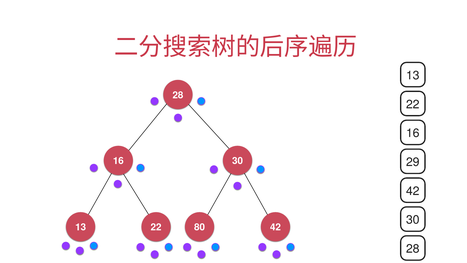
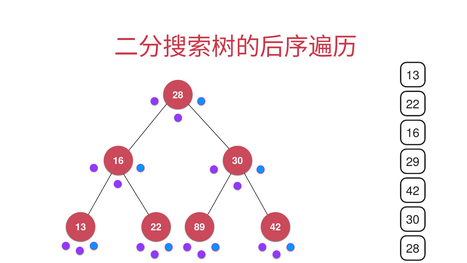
80: 80 -> 89 (200, 227)
